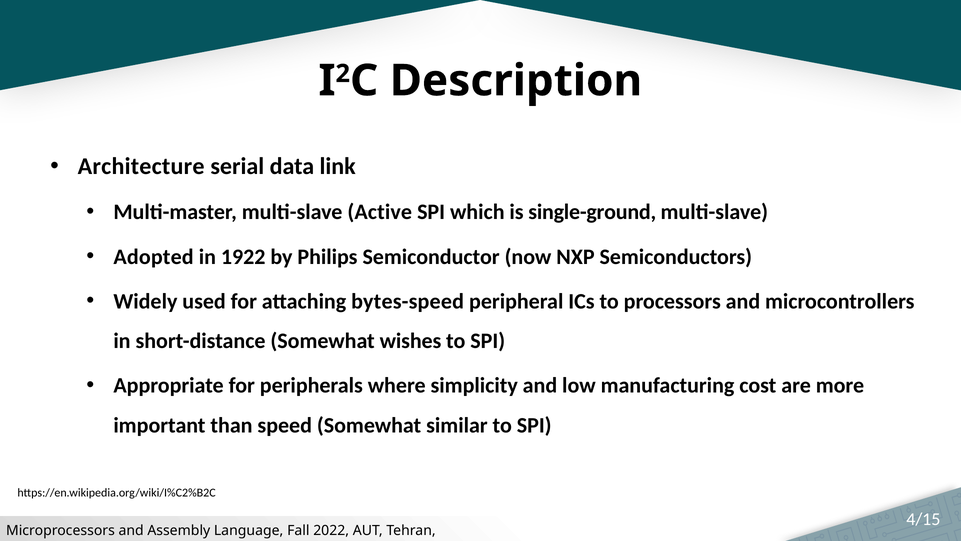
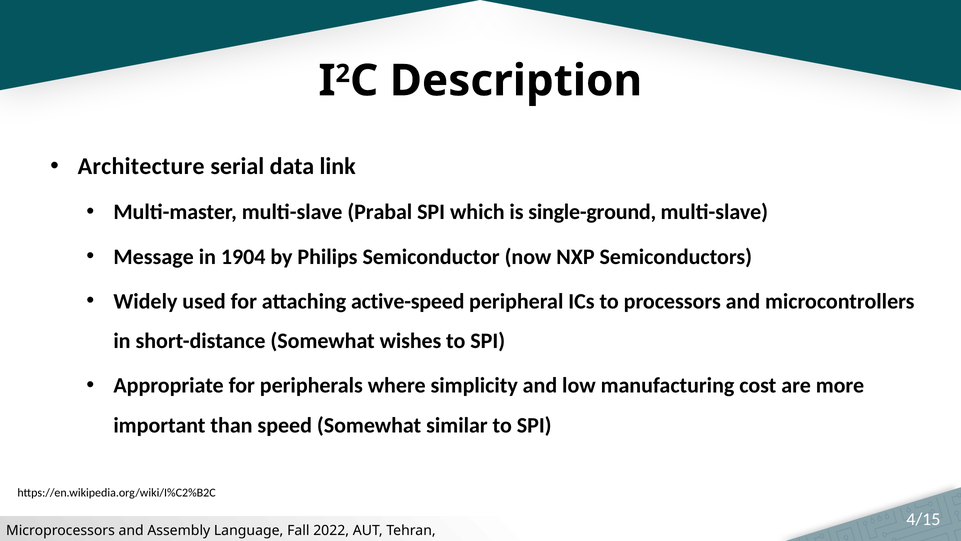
Active: Active -> Prabal (380, 212)
Adopted: Adopted -> Message (154, 257)
1922: 1922 -> 1904 (243, 257)
bytes-speed: bytes-speed -> active-speed (408, 301)
